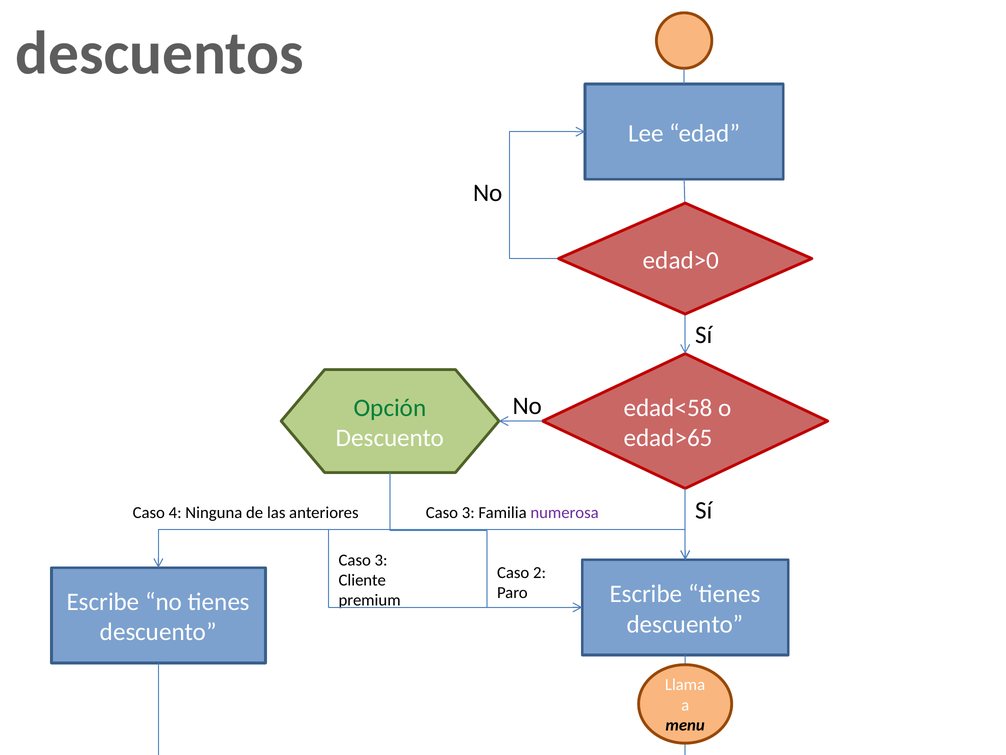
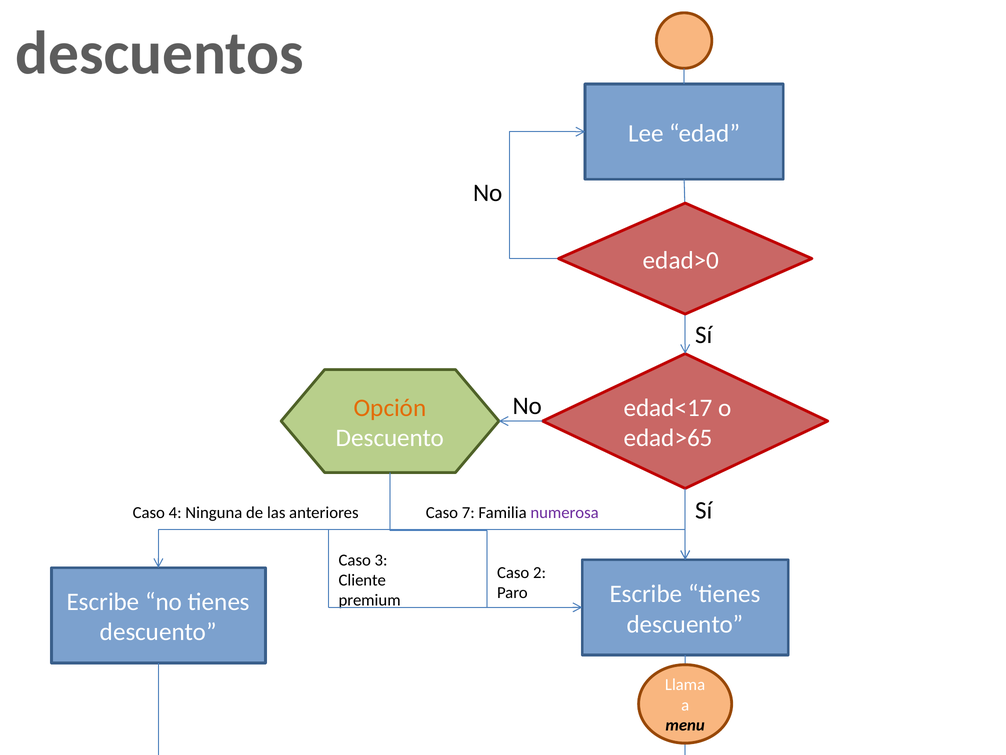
Opción colour: green -> orange (390, 407)
edad<58: edad<58 -> edad<17 (668, 407)
3: 3 -> 7 (468, 512)
